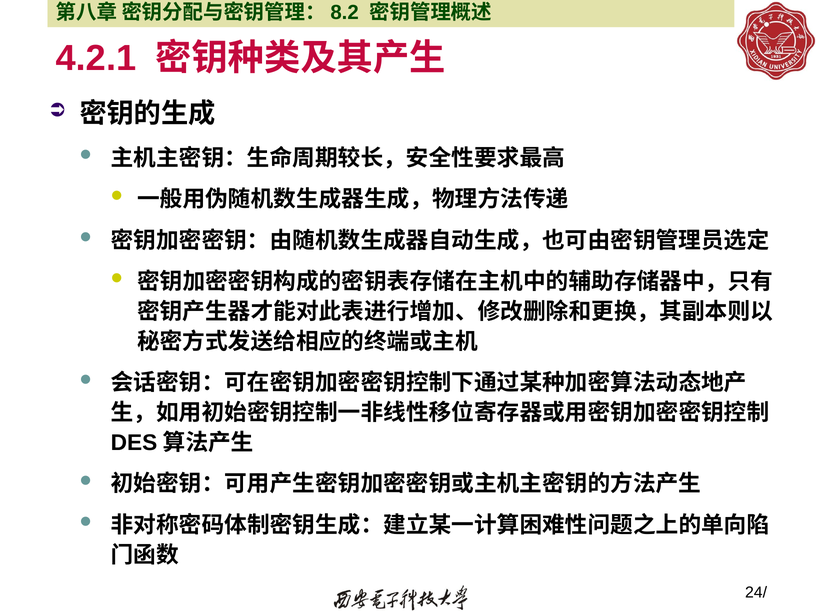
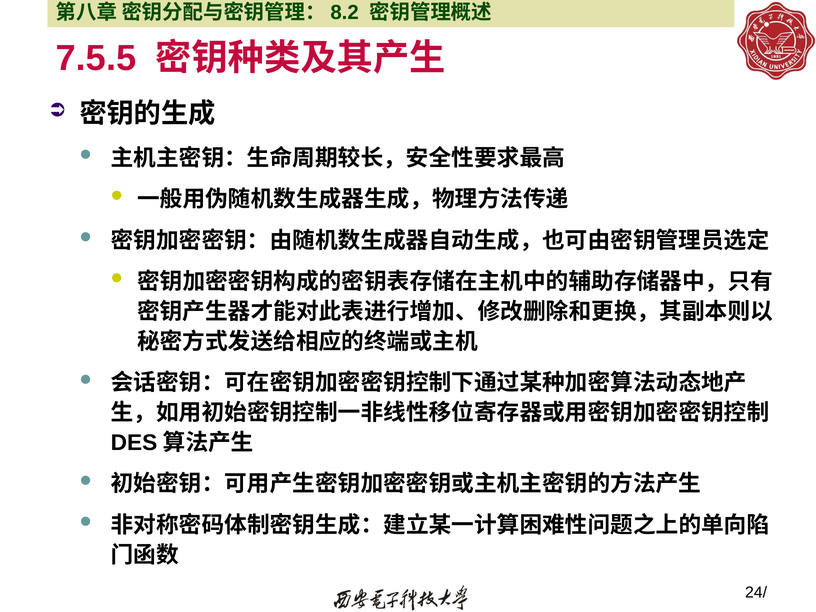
4.2.1: 4.2.1 -> 7.5.5 (96, 58)
